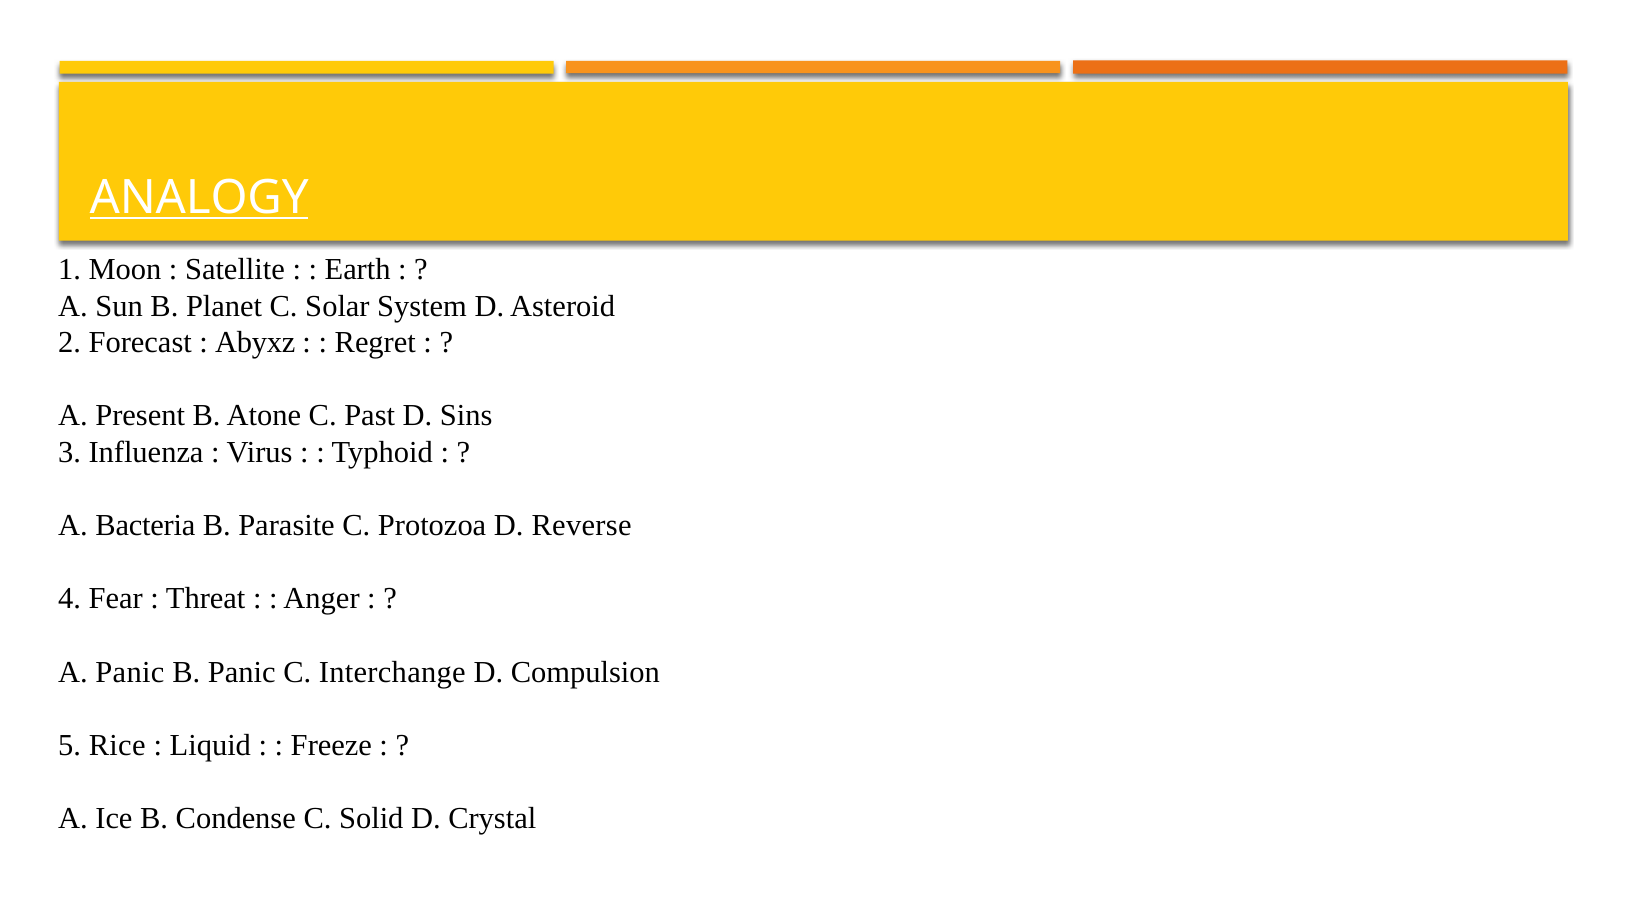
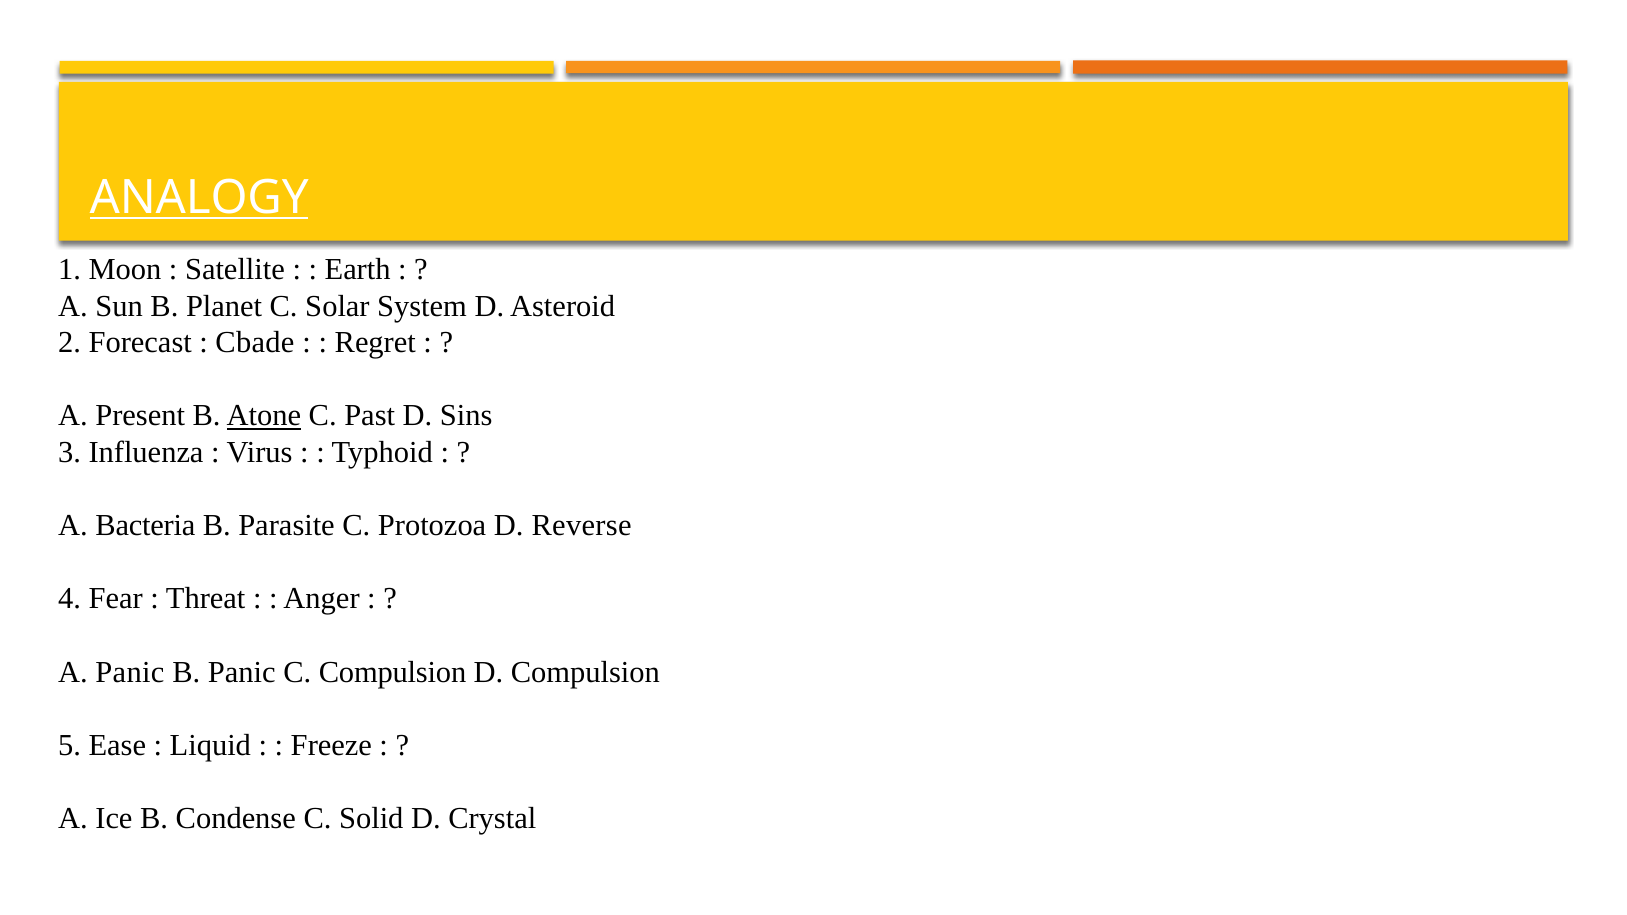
Abyxz: Abyxz -> Cbade (255, 343)
Atone underline: none -> present (264, 416)
C Interchange: Interchange -> Compulsion (393, 672)
Rice: Rice -> Ease (117, 745)
